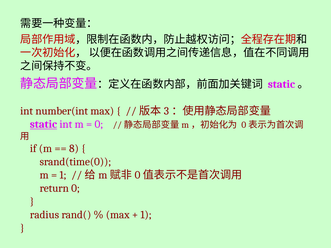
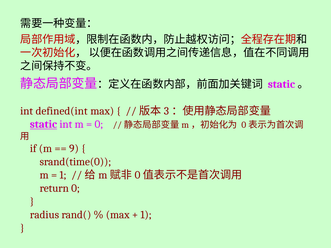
number(int: number(int -> defined(int (62, 111)
8: 8 -> 9 (74, 149)
